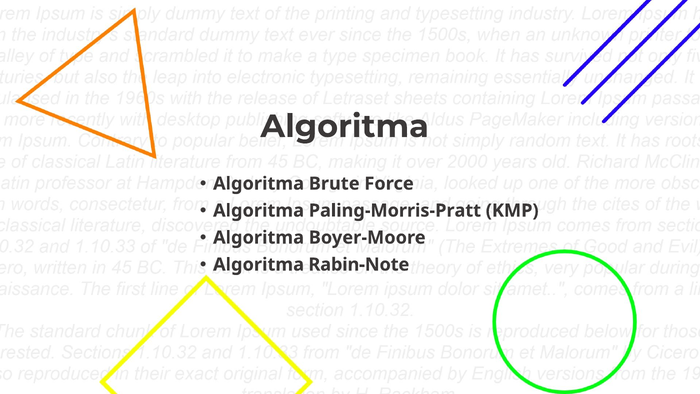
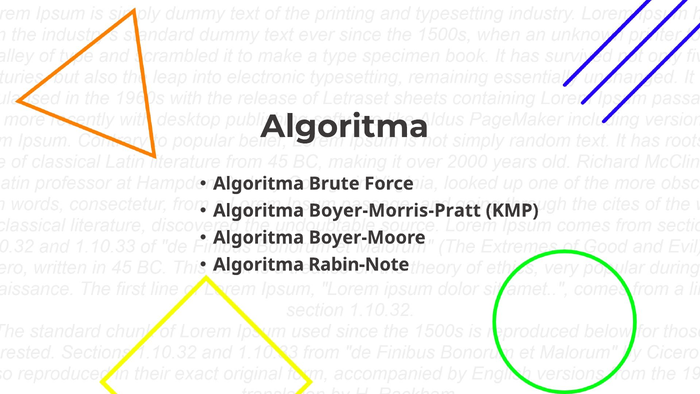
Paling-Morris-Pratt: Paling-Morris-Pratt -> Boyer-Morris-Pratt (395, 210)
